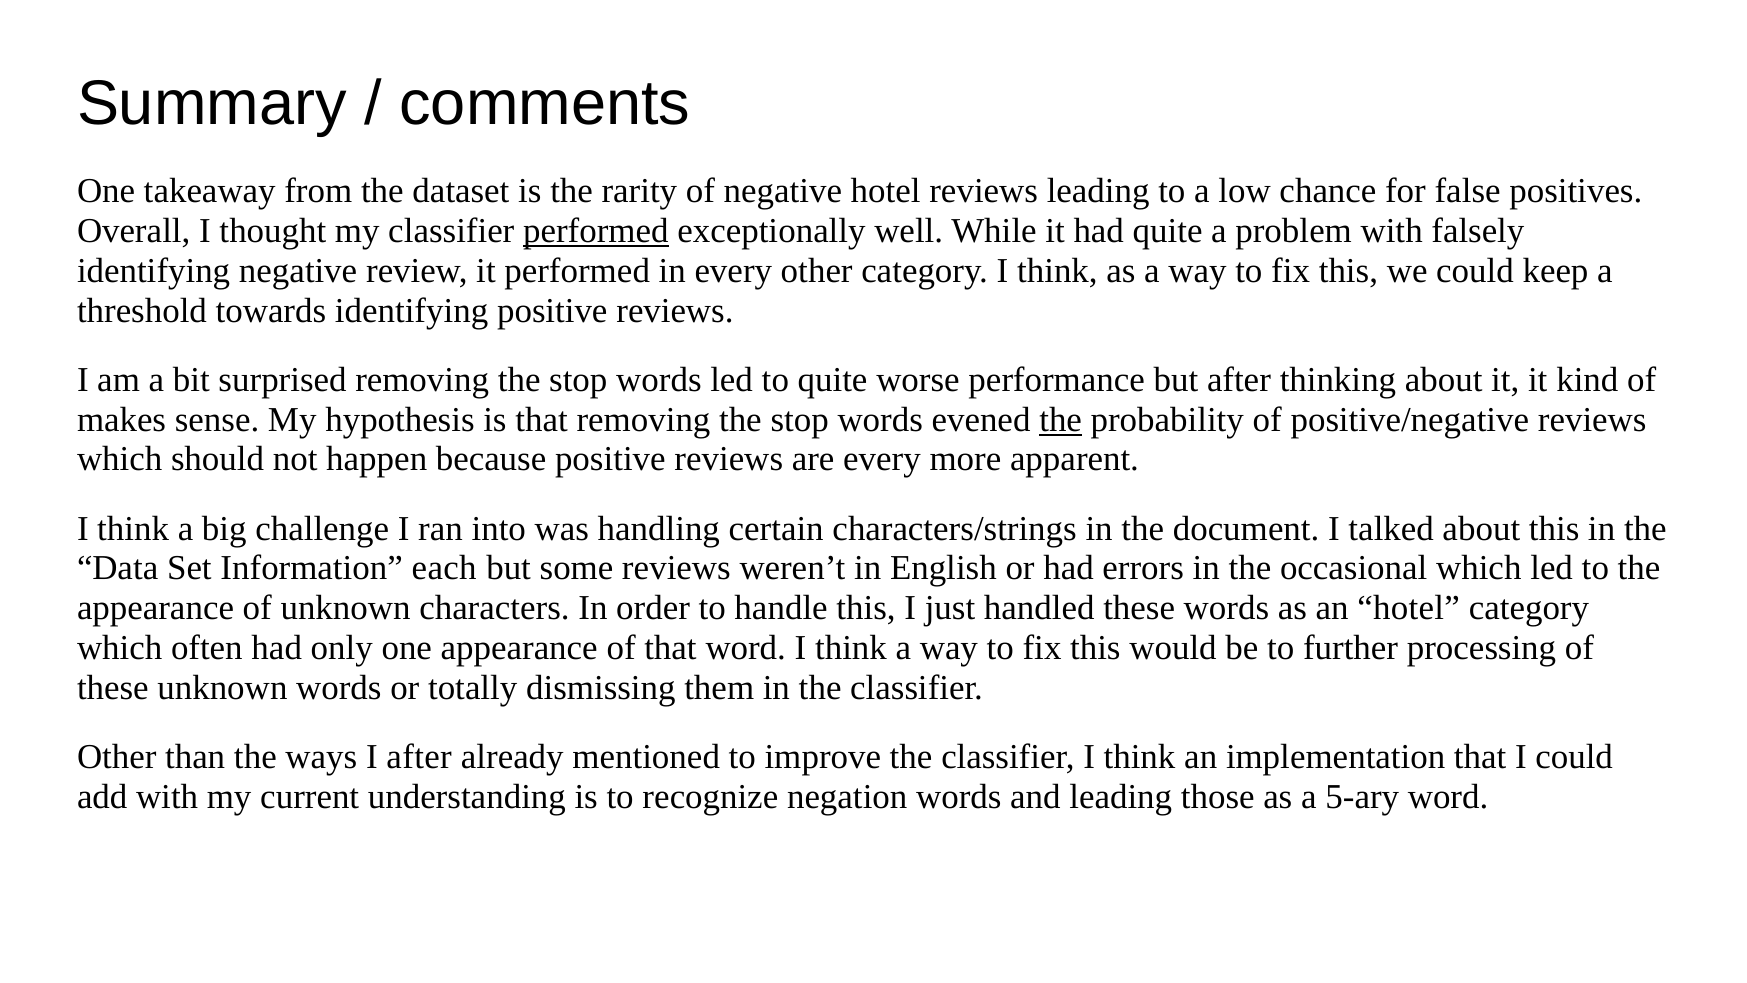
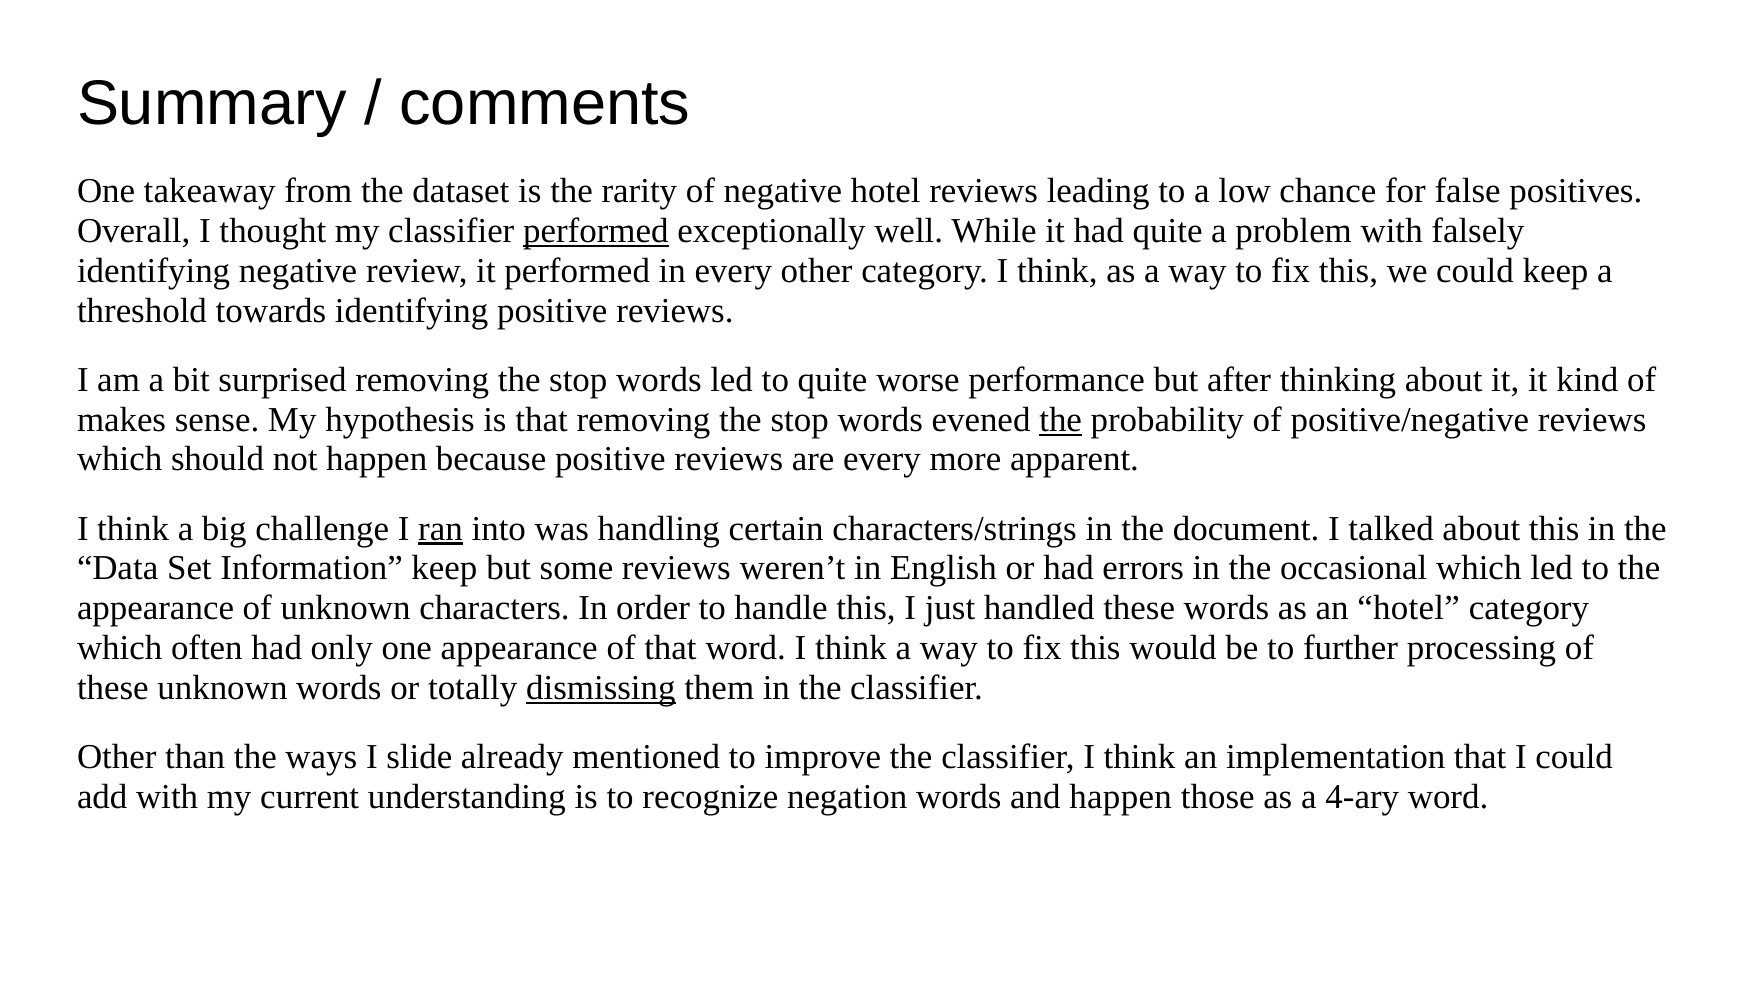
ran underline: none -> present (441, 528)
Information each: each -> keep (444, 568)
dismissing underline: none -> present (601, 688)
I after: after -> slide (419, 757)
and leading: leading -> happen (1121, 797)
5-ary: 5-ary -> 4-ary (1362, 797)
